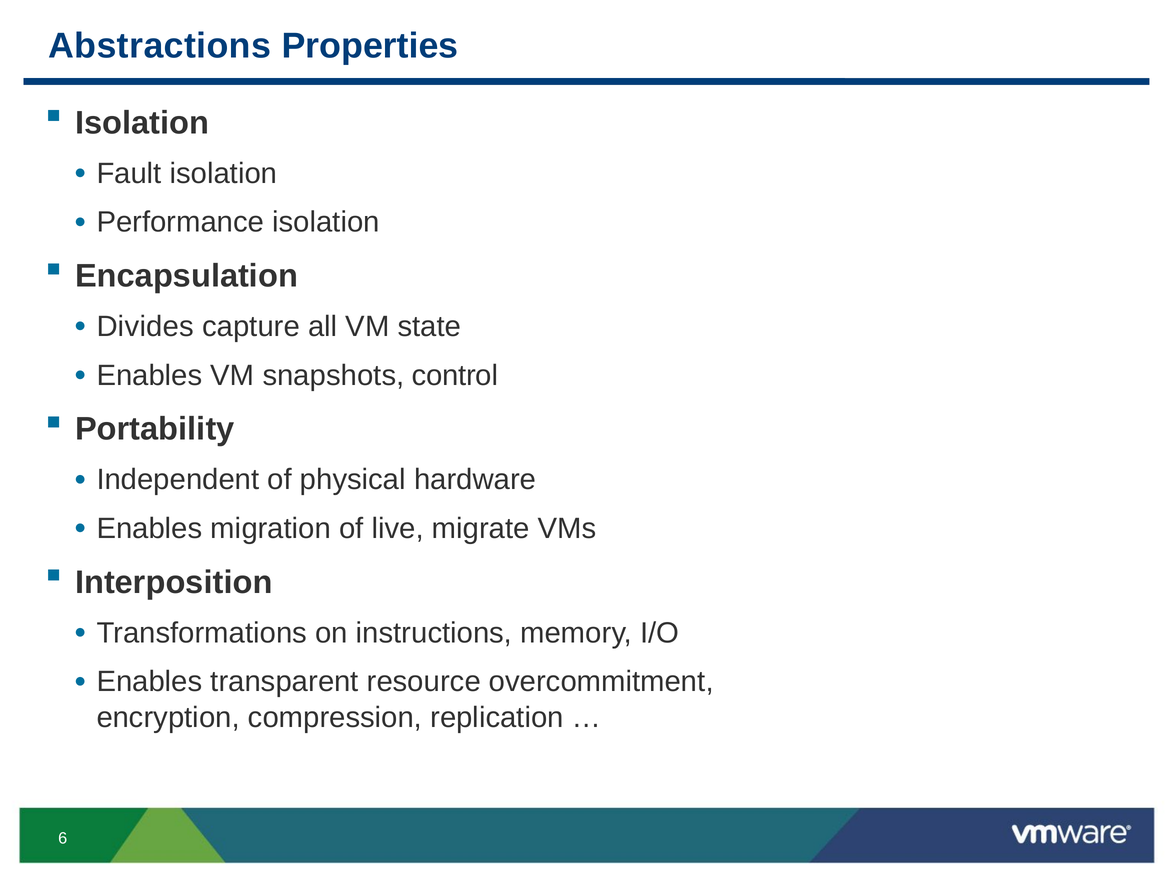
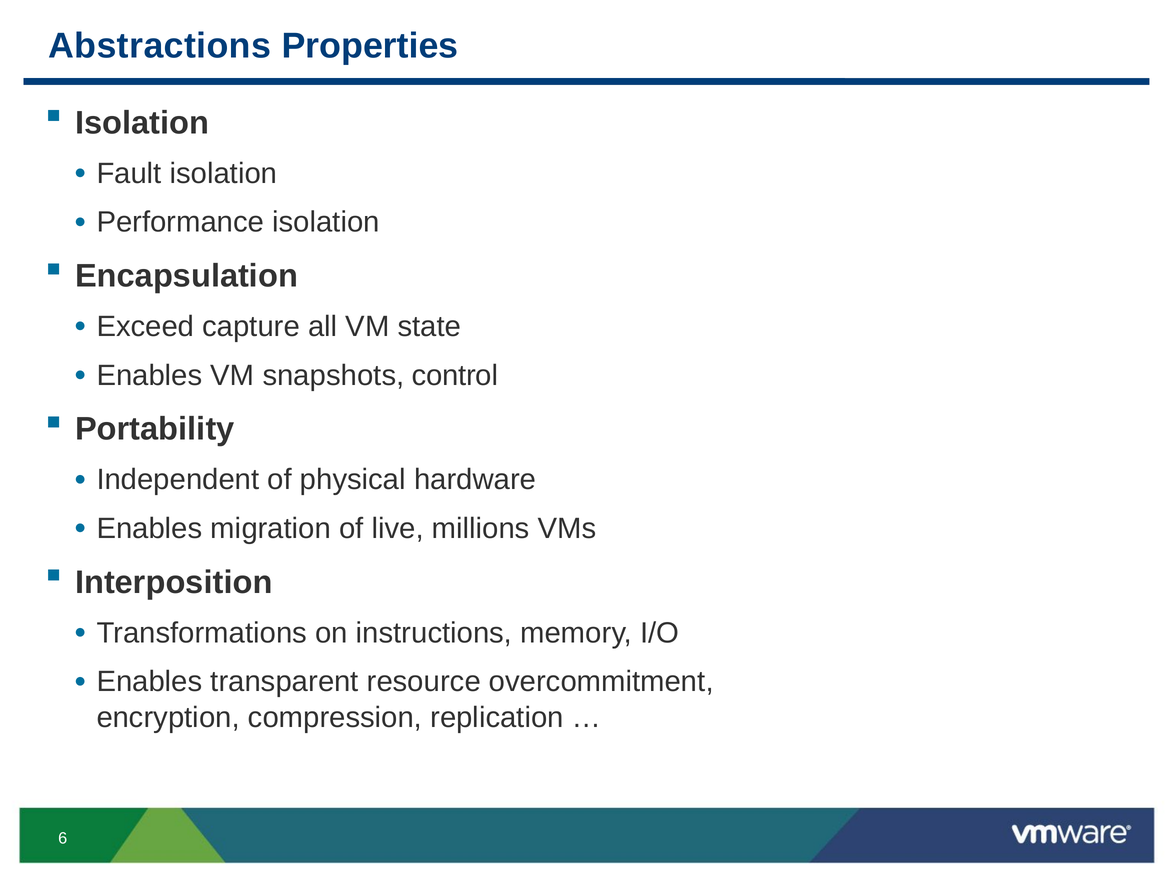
Divides: Divides -> Exceed (145, 326)
migrate: migrate -> millions (481, 528)
